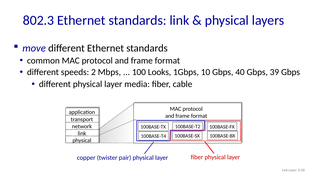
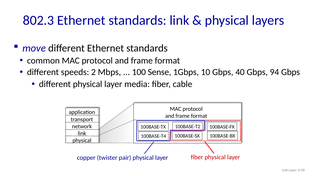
Looks: Looks -> Sense (160, 72)
39: 39 -> 94 (274, 72)
